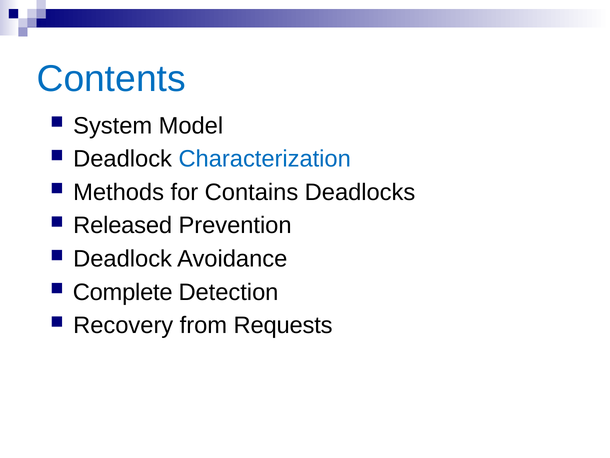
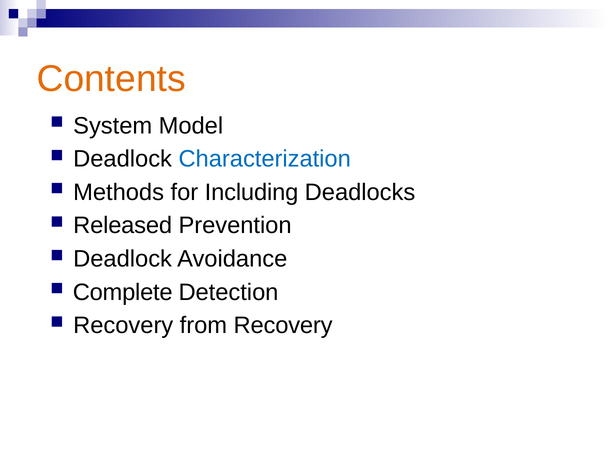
Contents colour: blue -> orange (111, 79)
Contains: Contains -> Including (252, 192)
from Requests: Requests -> Recovery (283, 325)
